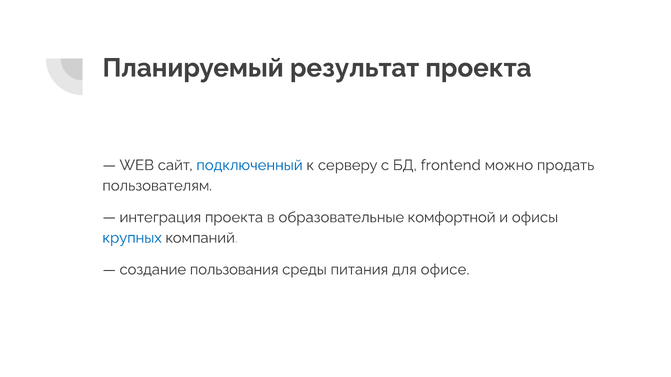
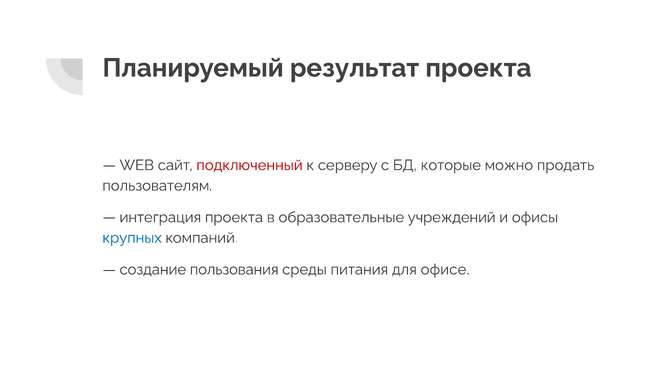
подключенный colour: blue -> red (250, 165)
frontend: frontend -> которые (451, 165)
комфортной: комфортной -> учреждений (452, 218)
